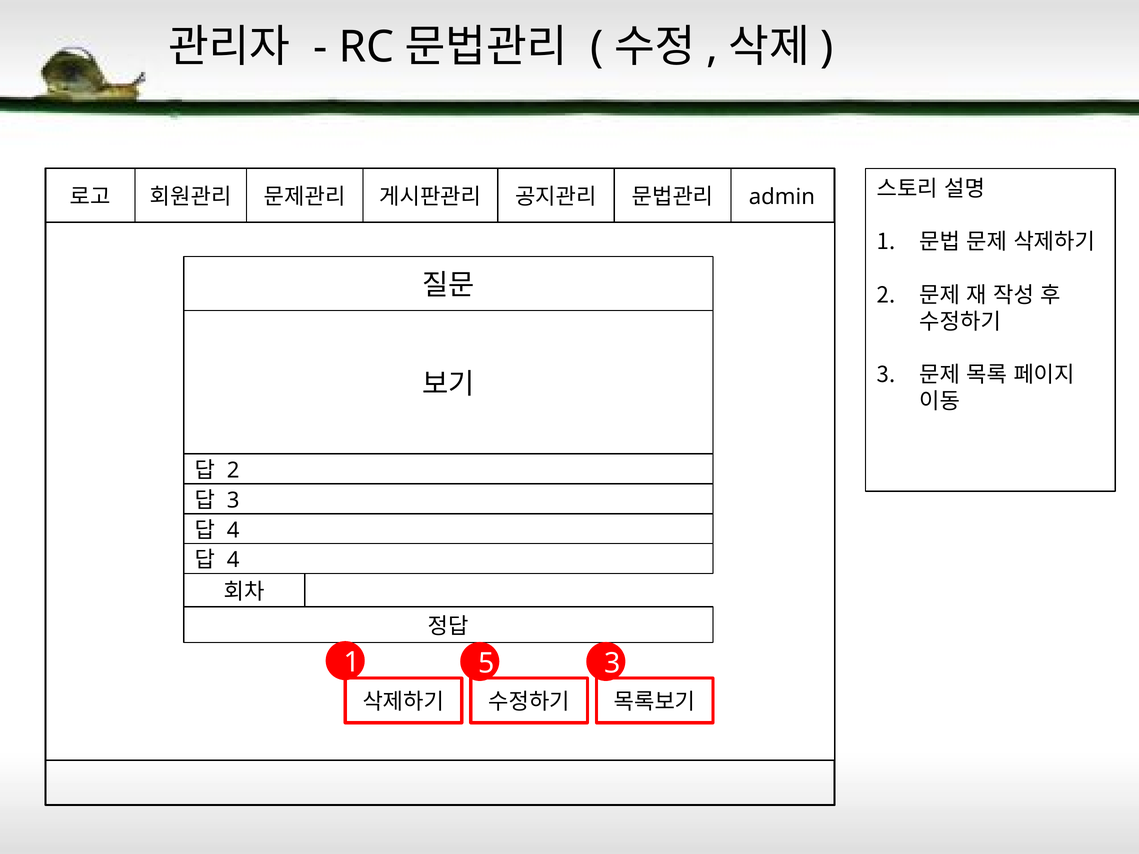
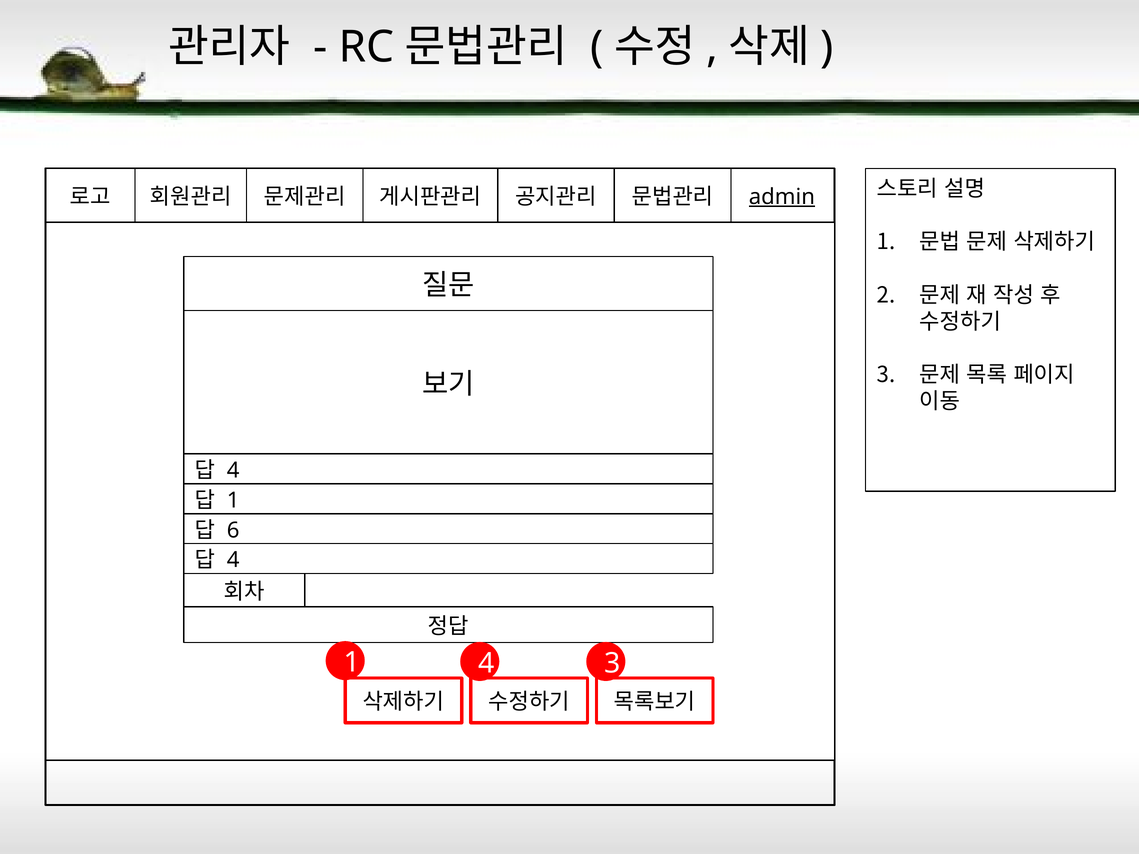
admin underline: none -> present (782, 197)
2: 2 -> 4 (233, 470)
3: 3 -> 1 (233, 500)
4: 4 -> 6 (233, 530)
1 5: 5 -> 4 (486, 664)
